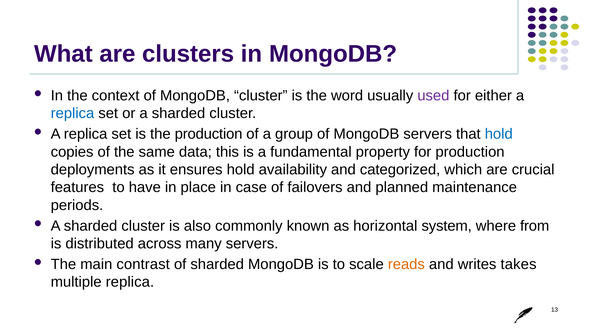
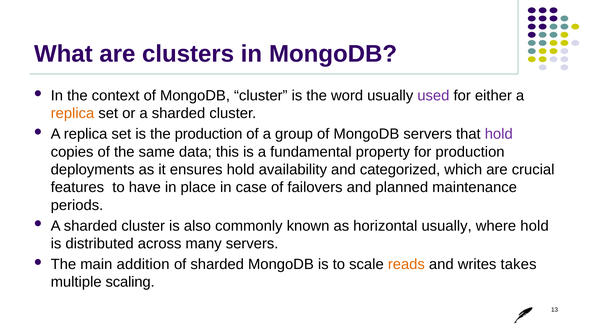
replica colour: blue -> orange (72, 113)
hold colour: blue -> purple (499, 134)
horizontal system: system -> usually (447, 226)
where from: from -> hold (535, 226)
contrast: contrast -> addition (143, 264)
multiple replica: replica -> scaling (130, 282)
